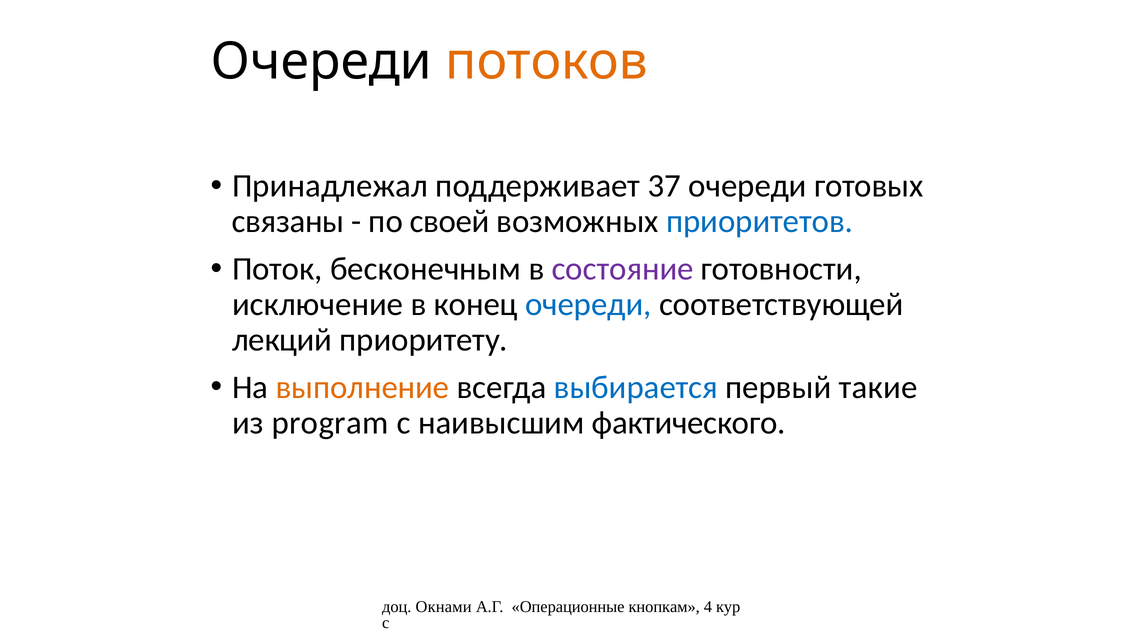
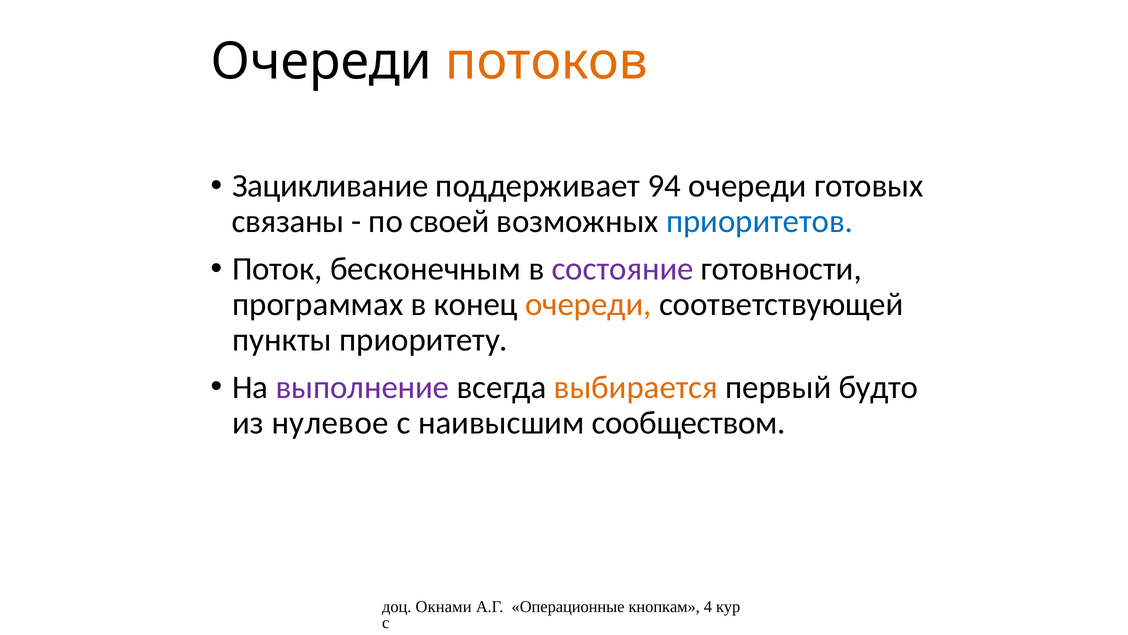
Принадлежал: Принадлежал -> Зацикливание (330, 186)
37: 37 -> 94 (664, 186)
исключение: исключение -> программах (318, 304)
очереди colour: blue -> orange (588, 304)
лекций: лекций -> пункты (282, 340)
выполнение colour: orange -> purple (362, 387)
выбирается colour: blue -> orange (636, 387)
такие: такие -> будто (878, 387)
program: program -> нулевое (330, 423)
фактического: фактического -> сообществом (689, 423)
